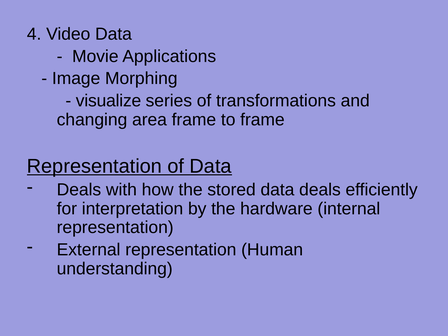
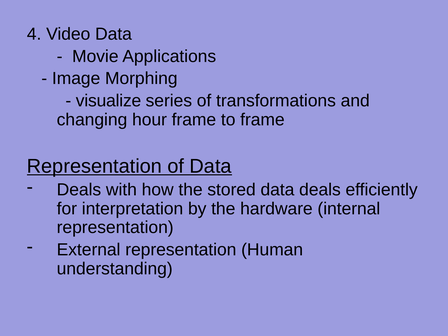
area: area -> hour (150, 120)
